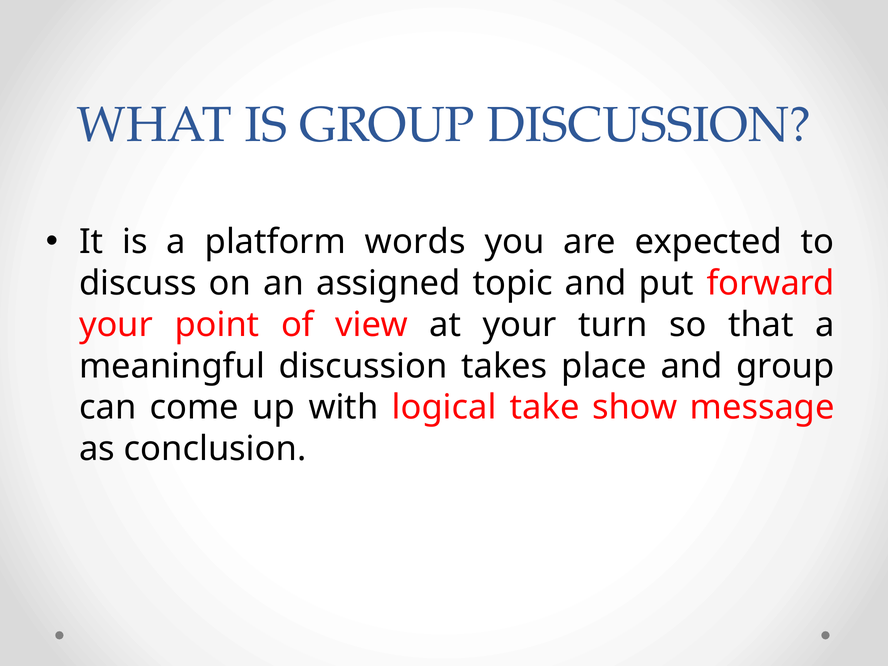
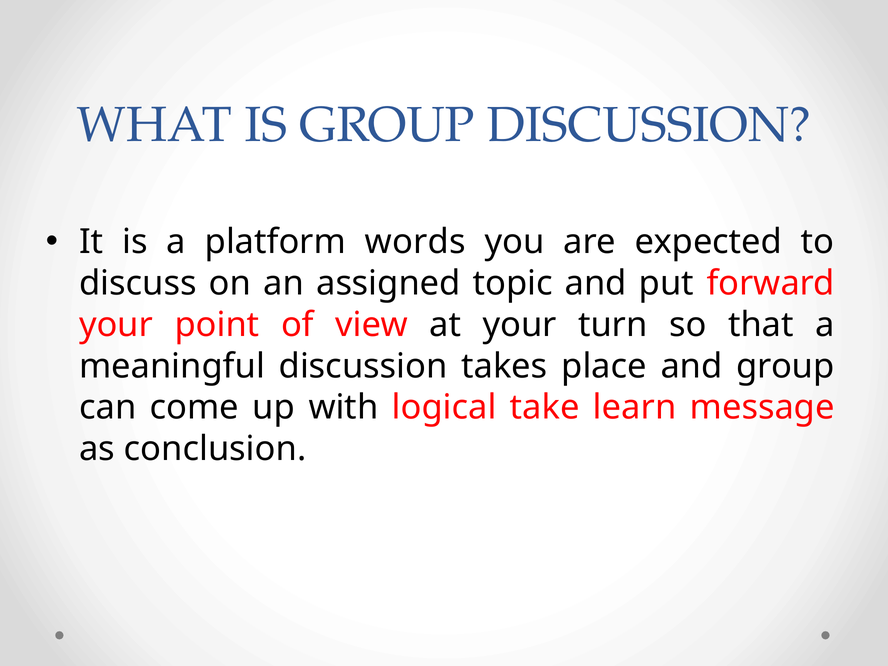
show: show -> learn (635, 408)
